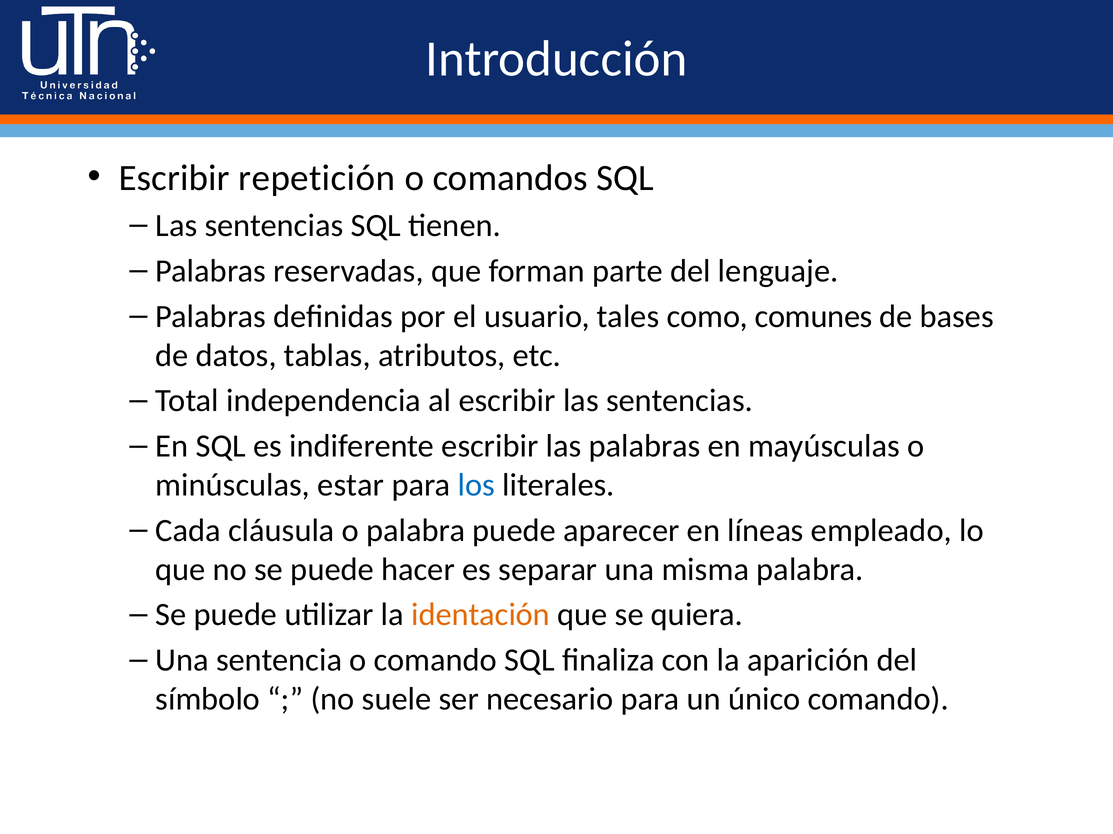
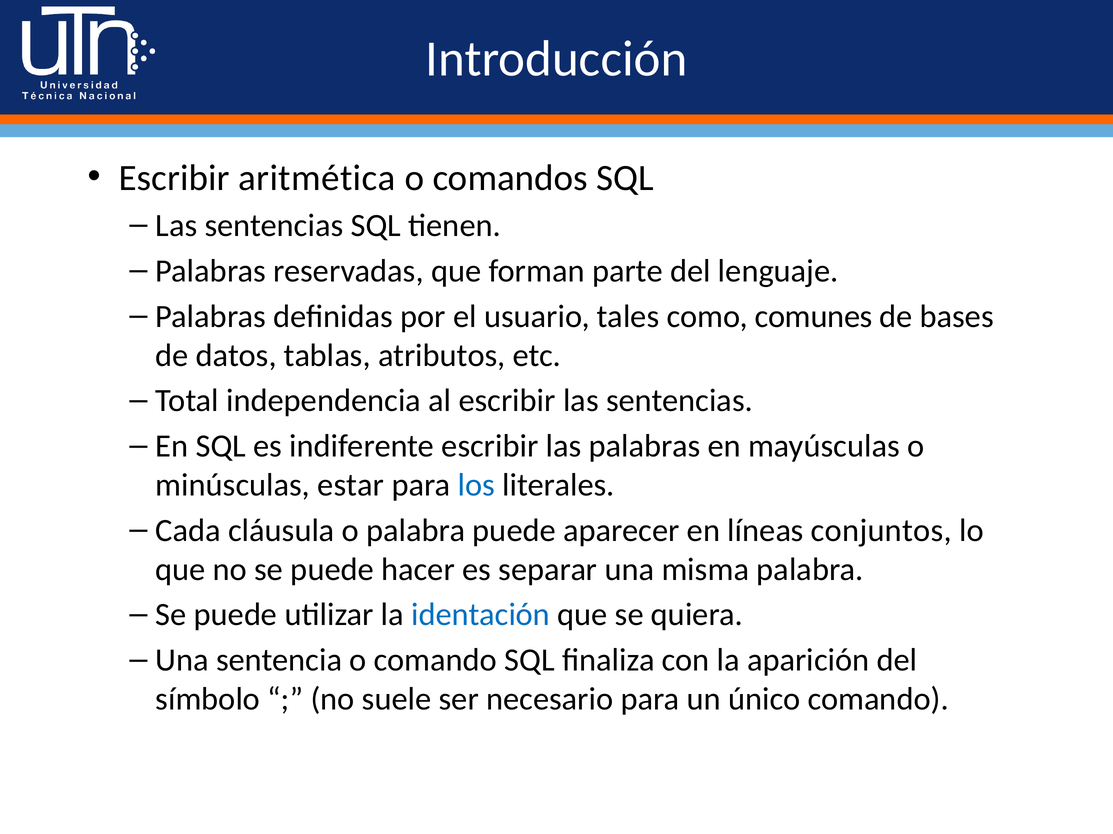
repetición: repetición -> aritmética (317, 178)
empleado: empleado -> conjuntos (881, 531)
identación colour: orange -> blue (481, 615)
